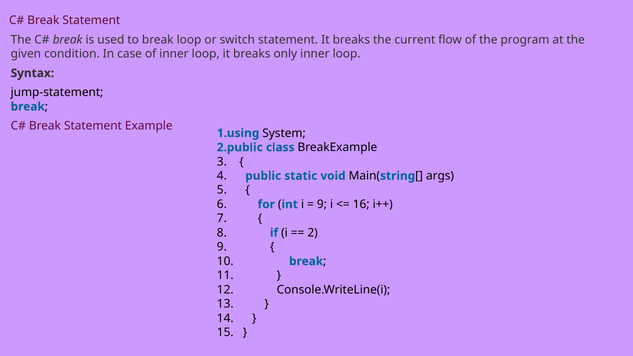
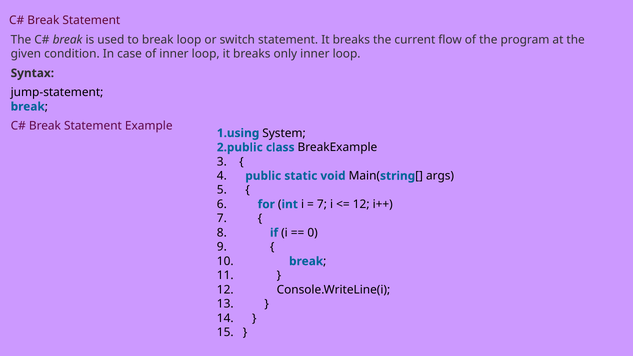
9: 9 -> 7 (322, 204)
16: 16 -> 12 (361, 204)
2: 2 -> 0 (313, 233)
